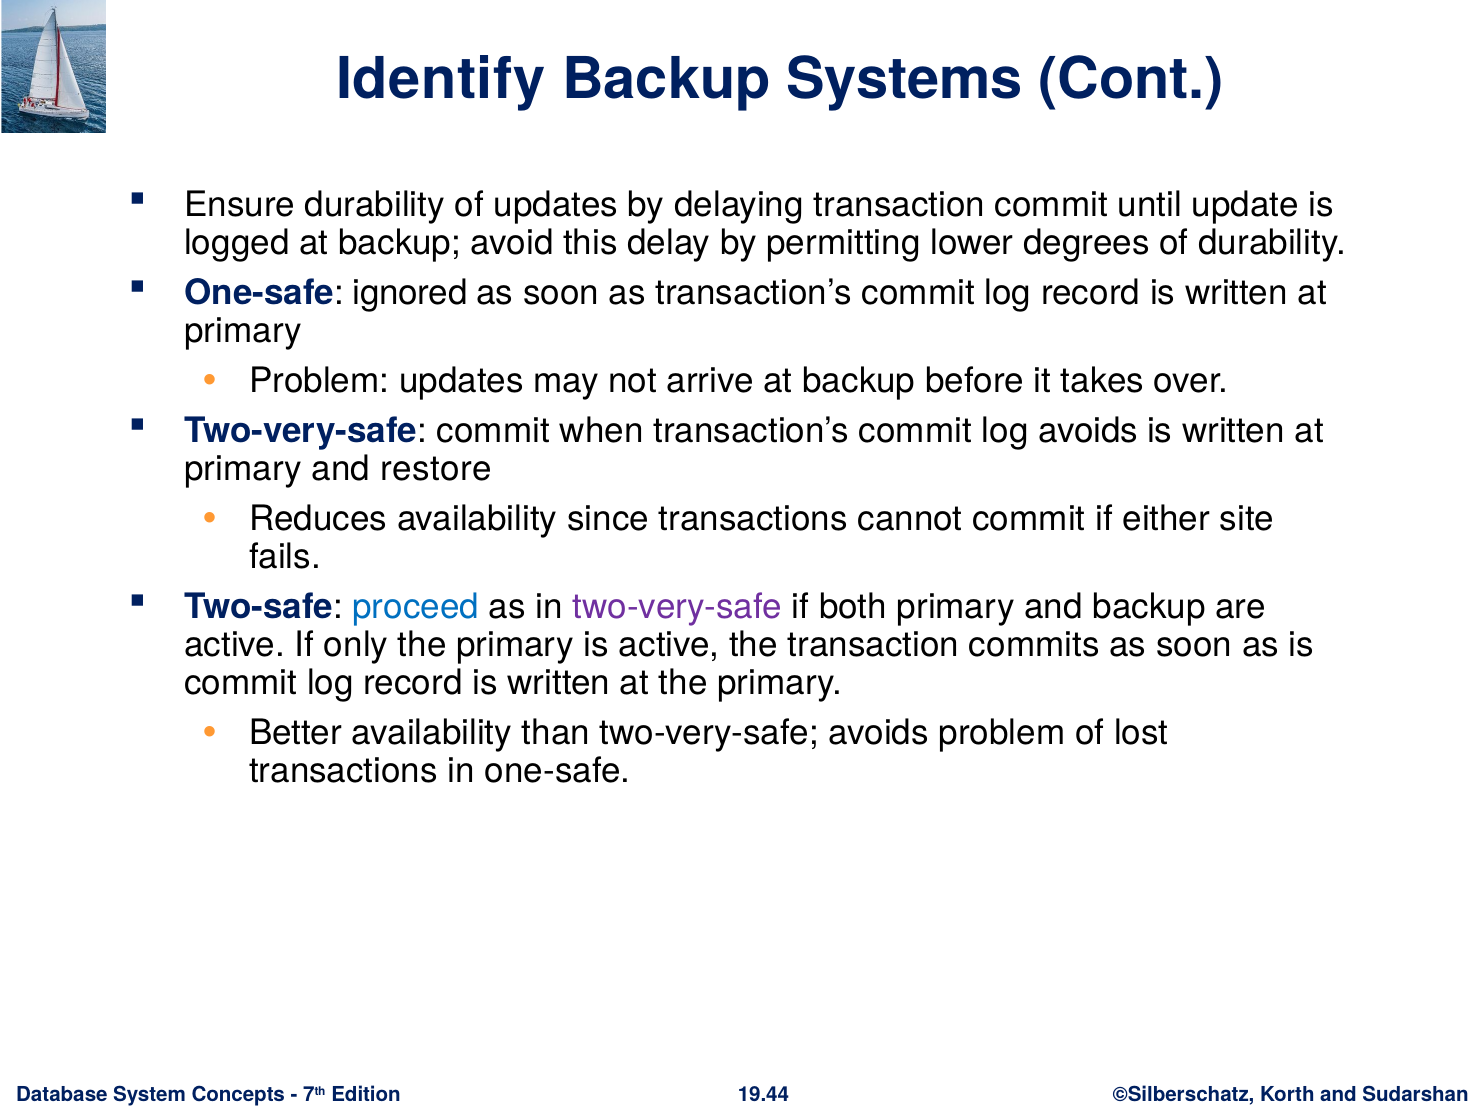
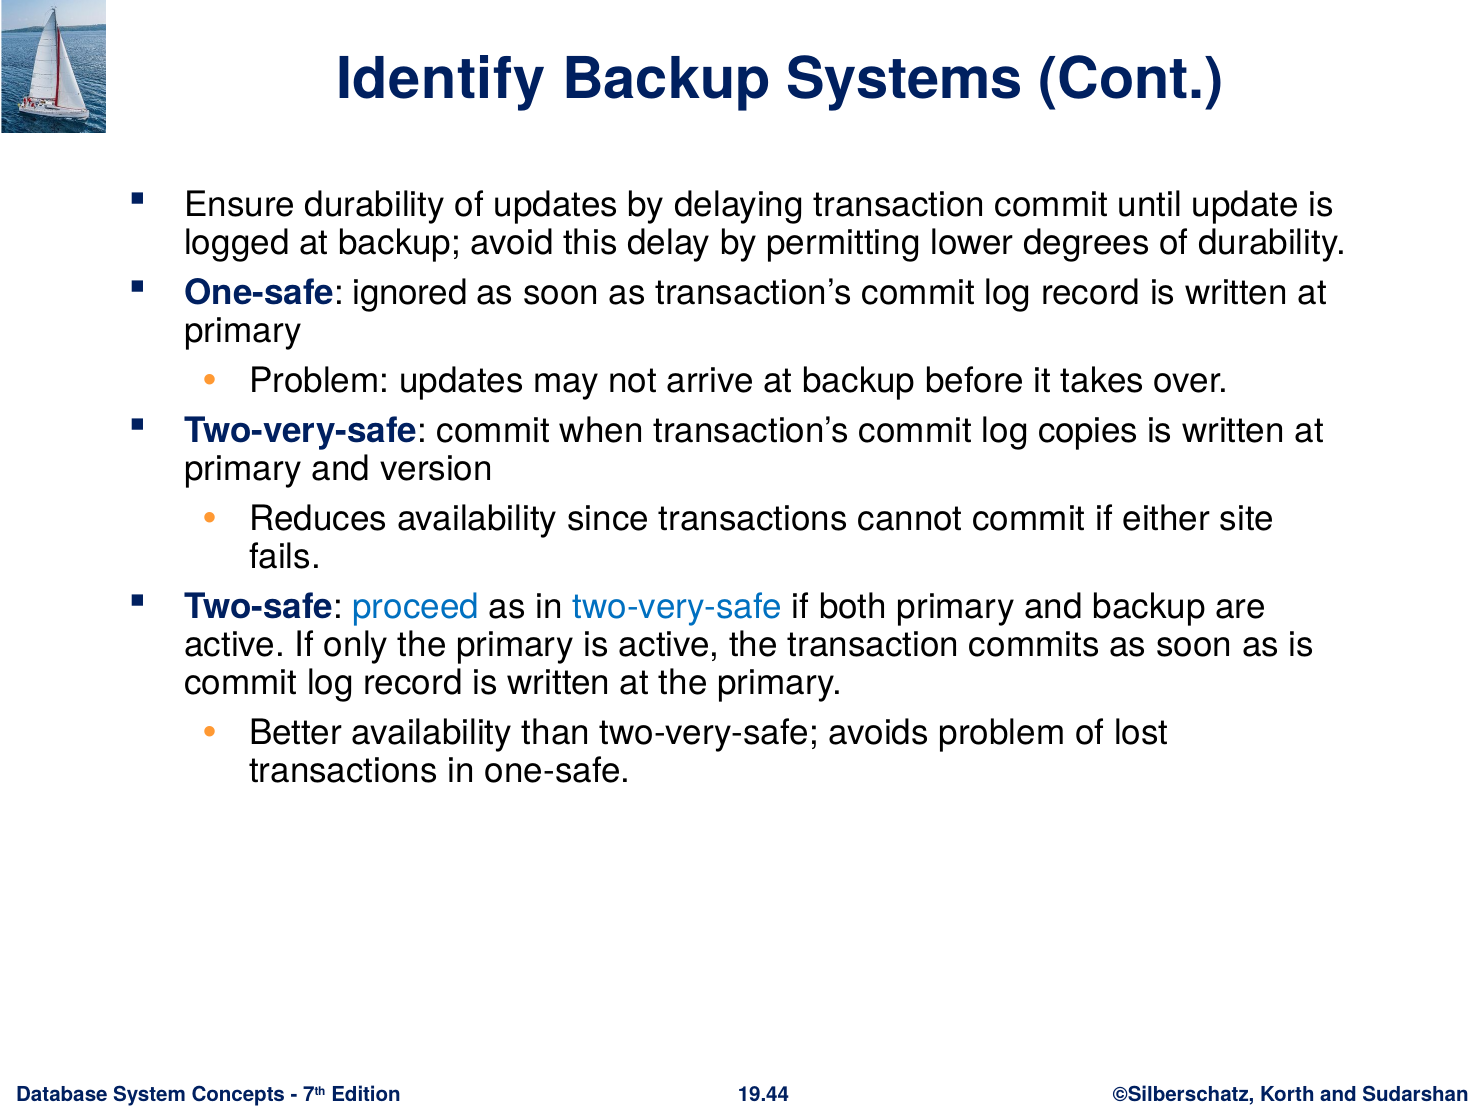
log avoids: avoids -> copies (1088, 431)
restore: restore -> version (437, 469)
two-very-safe colour: purple -> blue (678, 607)
